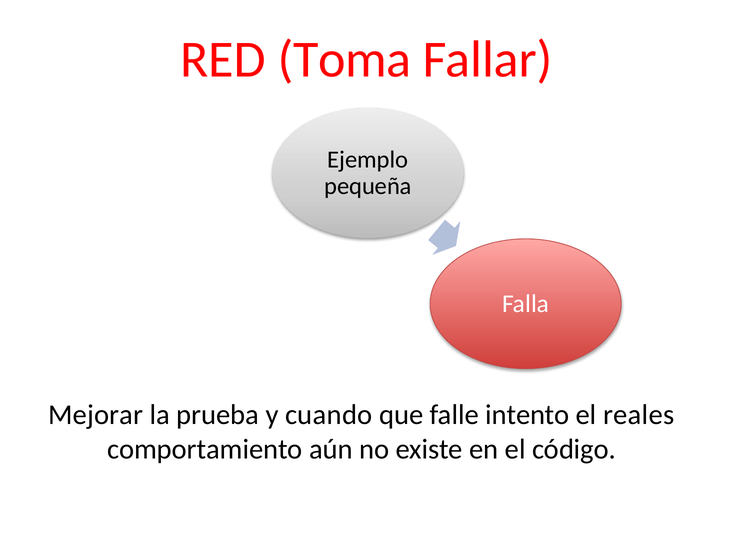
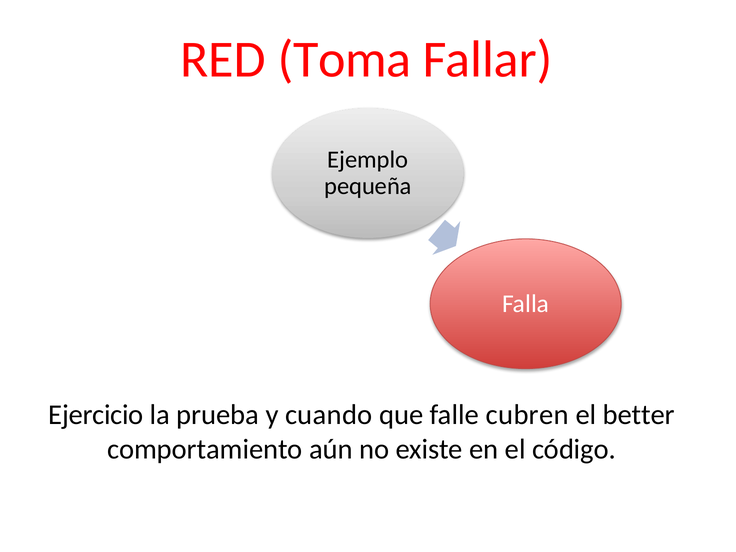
Mejorar: Mejorar -> Ejercicio (96, 415)
intento: intento -> cubren (527, 415)
reales: reales -> better (639, 415)
